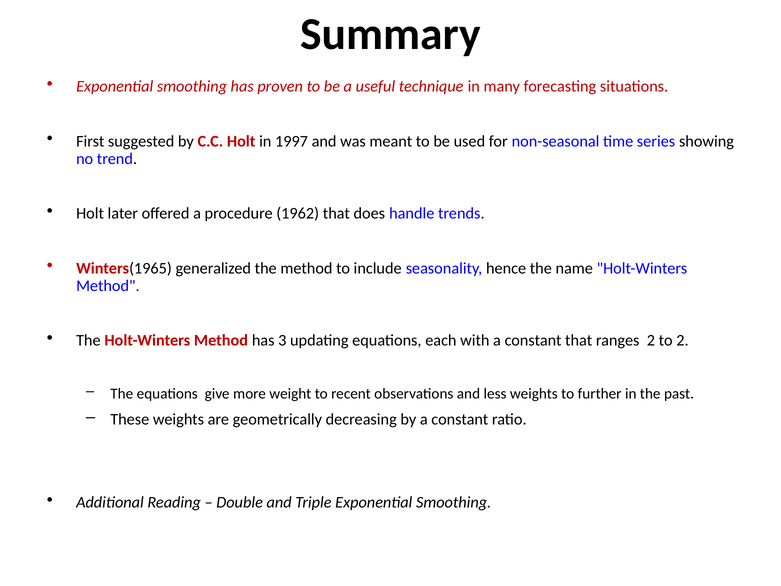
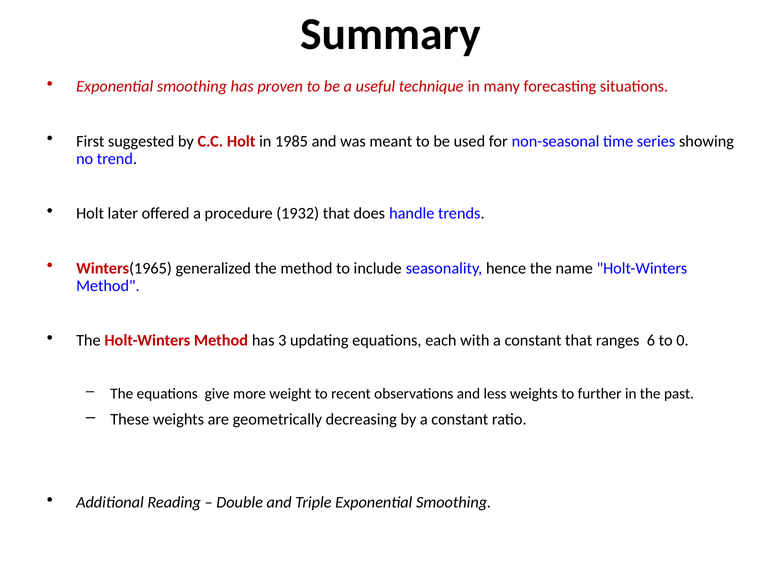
1997: 1997 -> 1985 (291, 141)
1962: 1962 -> 1932 (298, 213)
ranges 2: 2 -> 6 (651, 340)
to 2: 2 -> 0 (682, 340)
